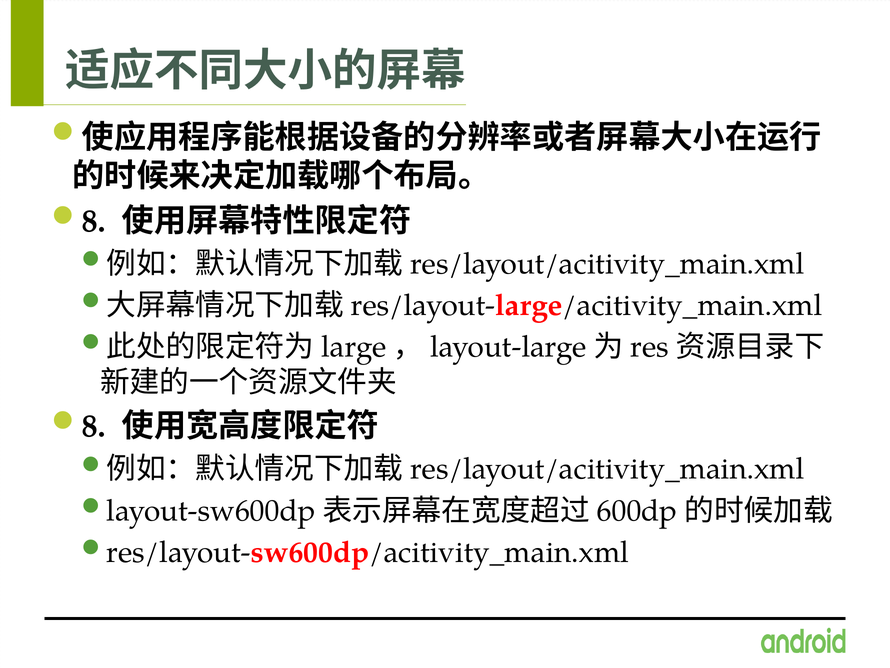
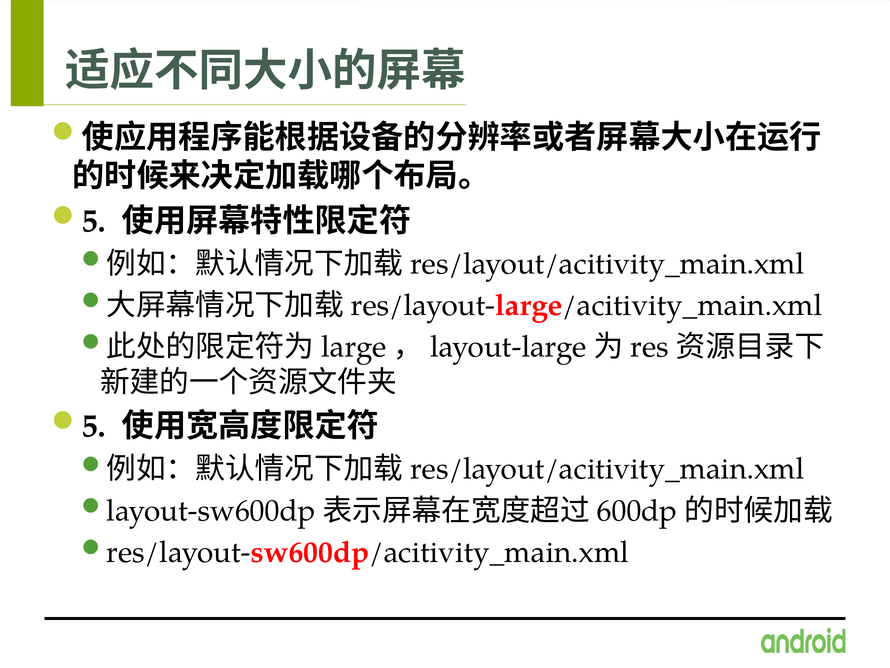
8: 8 -> 5 (94, 221)
8: 8 -> 5 (94, 426)
